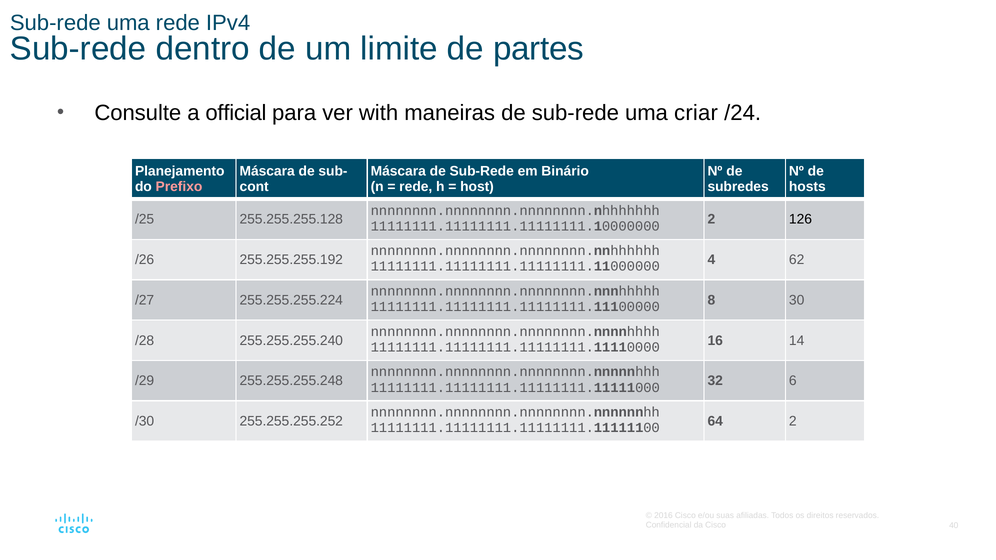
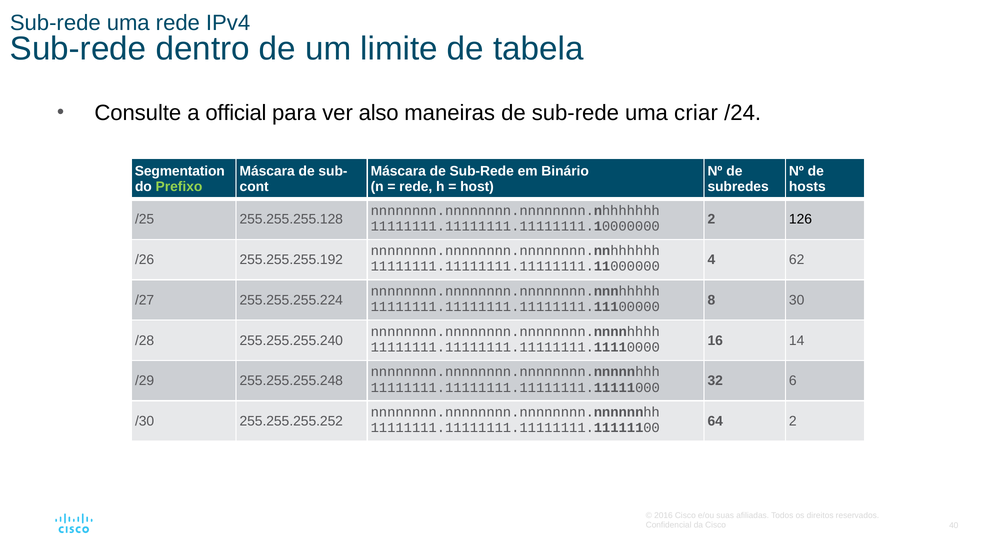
partes: partes -> tabela (538, 49)
with: with -> also (379, 113)
Planejamento: Planejamento -> Segmentation (180, 171)
Prefixo colour: pink -> light green (179, 187)
